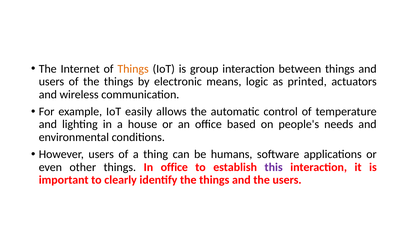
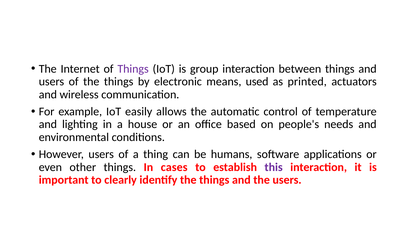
Things colour: orange -> purple (133, 69)
logic: logic -> used (257, 82)
In office: office -> cases (174, 167)
